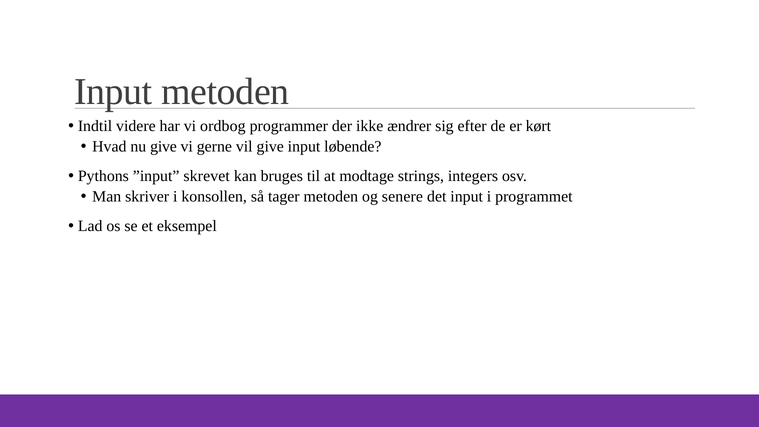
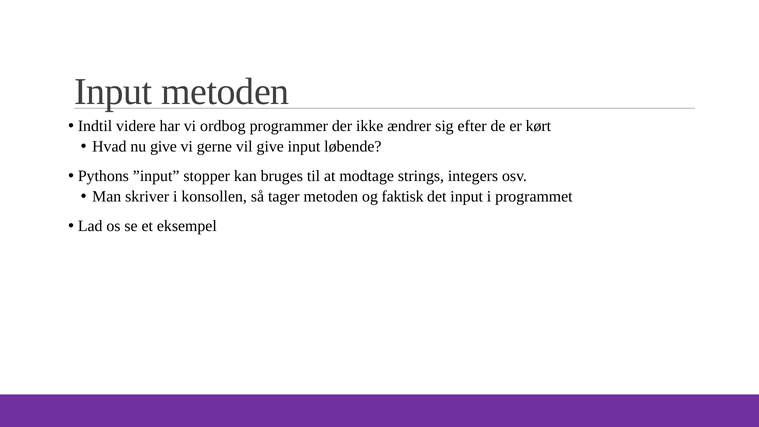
skrevet: skrevet -> stopper (207, 176)
senere: senere -> faktisk (403, 196)
